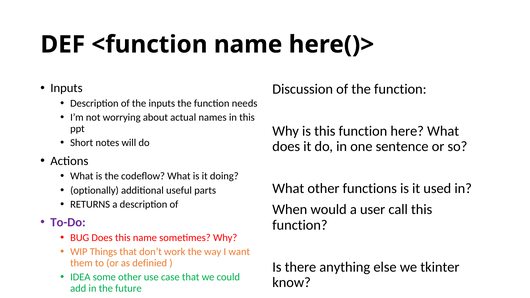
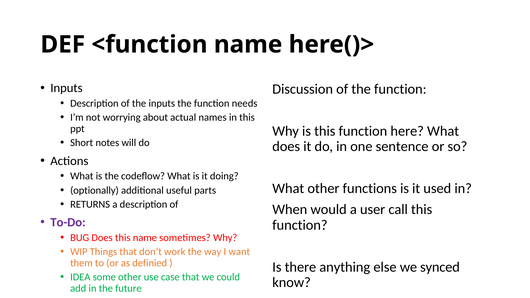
tkinter: tkinter -> synced (440, 267)
